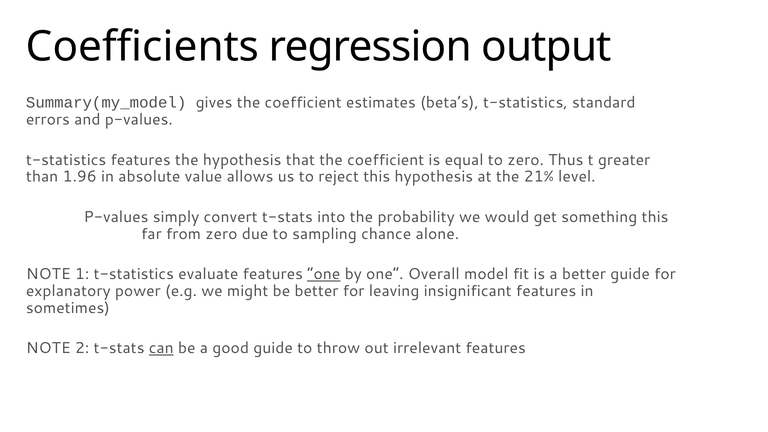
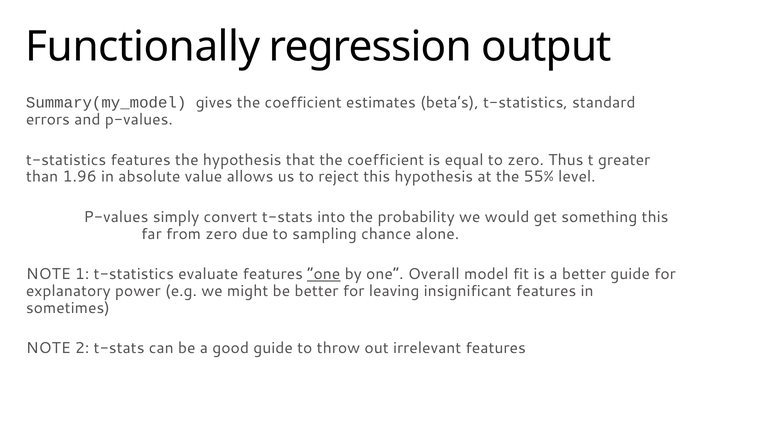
Coefficients: Coefficients -> Functionally (143, 47)
21%: 21% -> 55% (539, 177)
can underline: present -> none (161, 348)
